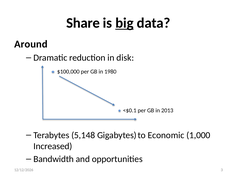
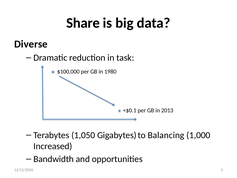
big underline: present -> none (124, 23)
Around: Around -> Diverse (31, 44)
disk: disk -> task (125, 58)
5,148: 5,148 -> 1,050 (83, 135)
Economic: Economic -> Balancing (166, 135)
